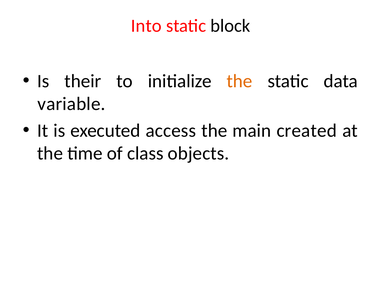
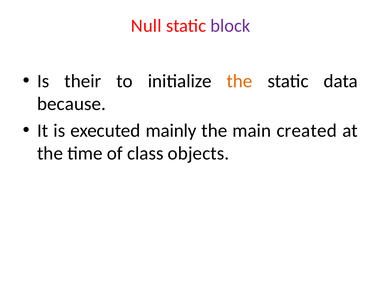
Into: Into -> Null (146, 26)
block colour: black -> purple (230, 26)
variable: variable -> because (72, 104)
access: access -> mainly (171, 131)
